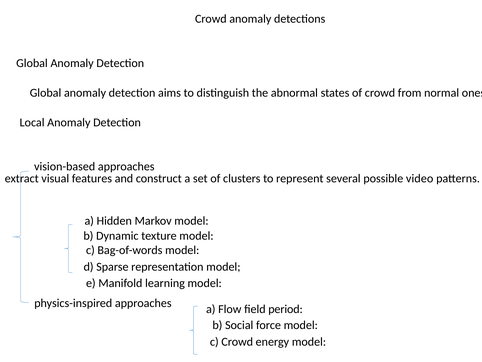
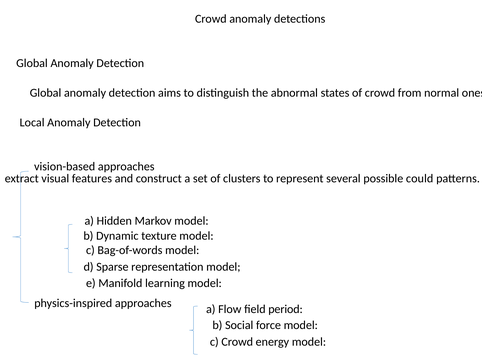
video: video -> could (420, 178)
